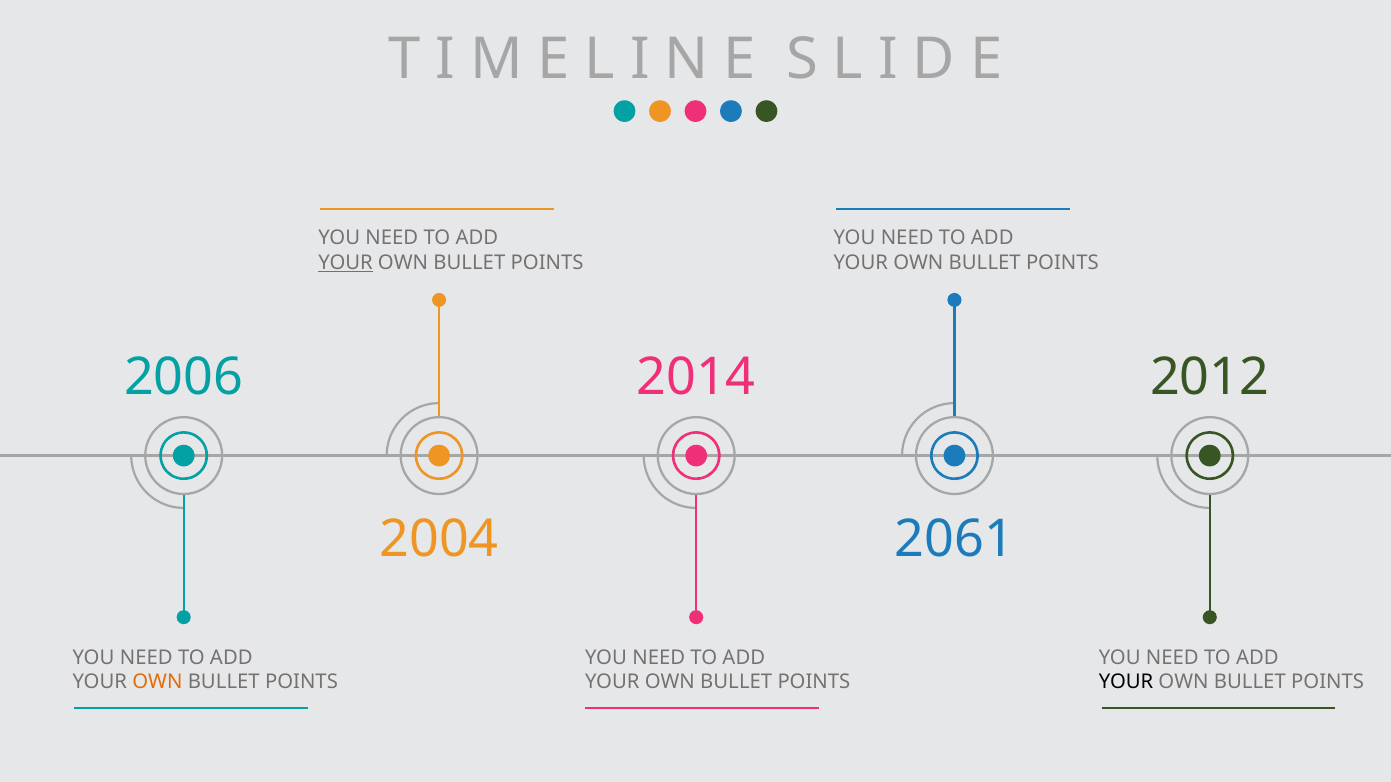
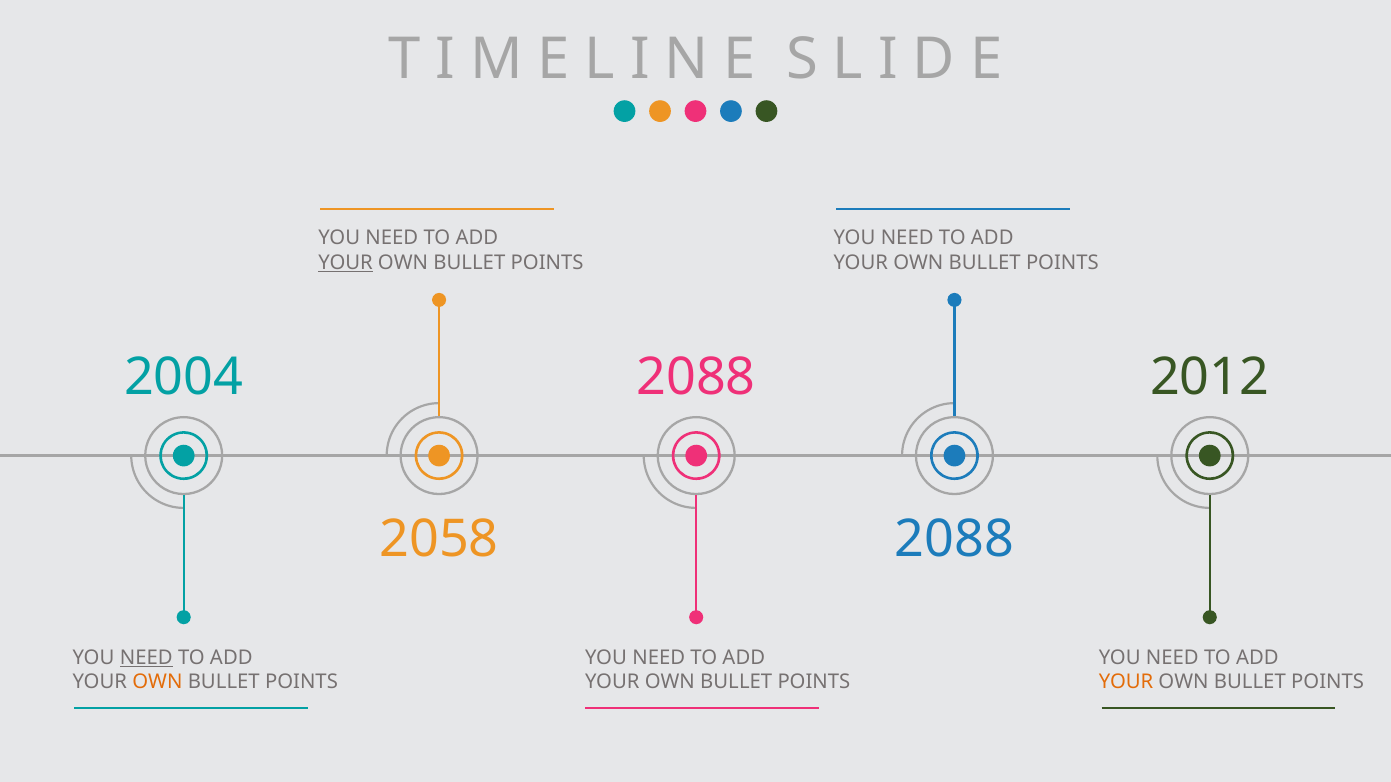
2006: 2006 -> 2004 (184, 378)
2014: 2014 -> 2088 (696, 378)
2004: 2004 -> 2058 (439, 540)
2061: 2061 -> 2088 (954, 540)
NEED underline: none -> present (146, 658)
YOUR colour: black -> orange (1126, 682)
